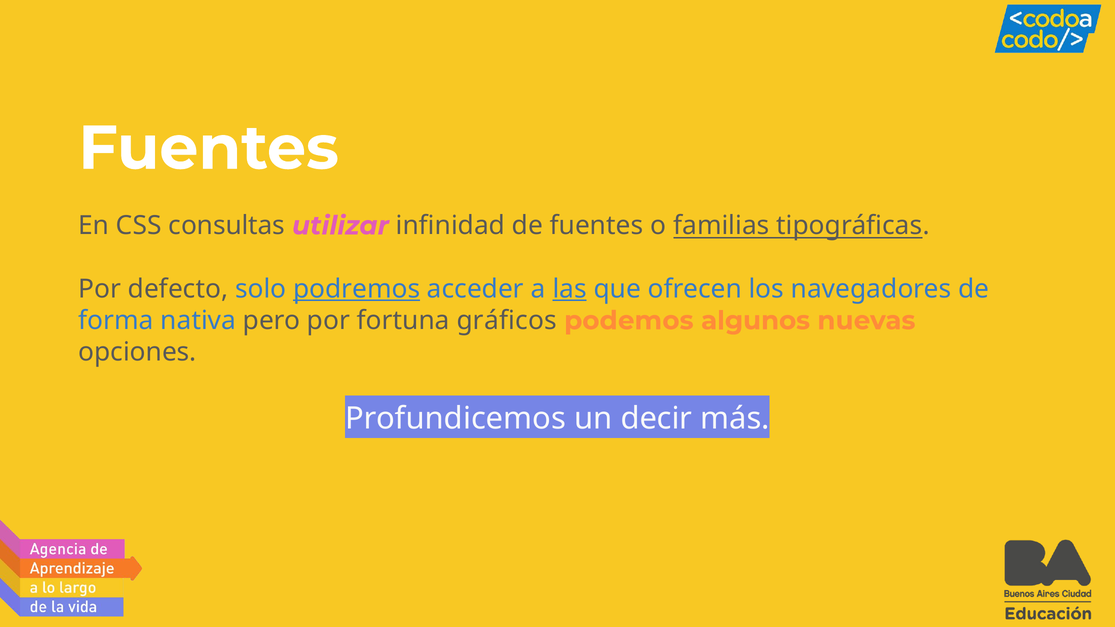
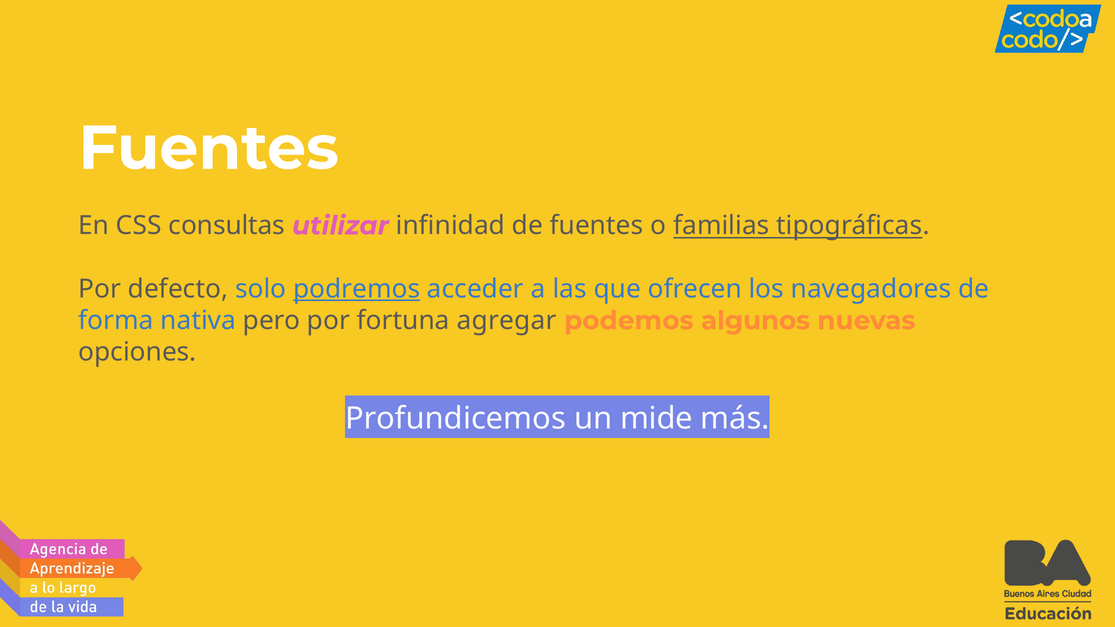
las underline: present -> none (570, 289)
gráficos: gráficos -> agregar (507, 321)
decir: decir -> mide (657, 419)
